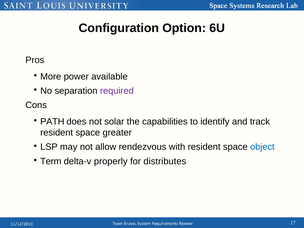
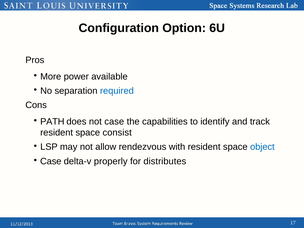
required colour: purple -> blue (117, 91)
not solar: solar -> case (114, 122)
greater: greater -> consist (117, 133)
Term: Term -> Case (51, 161)
